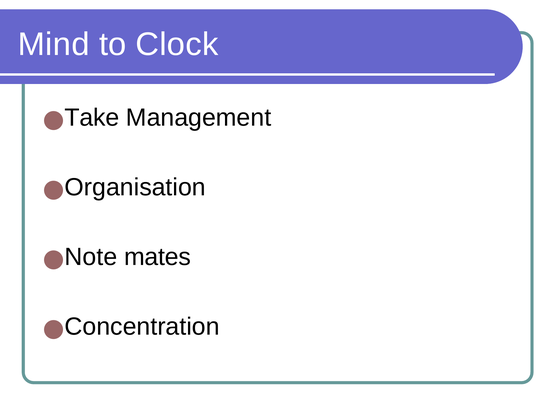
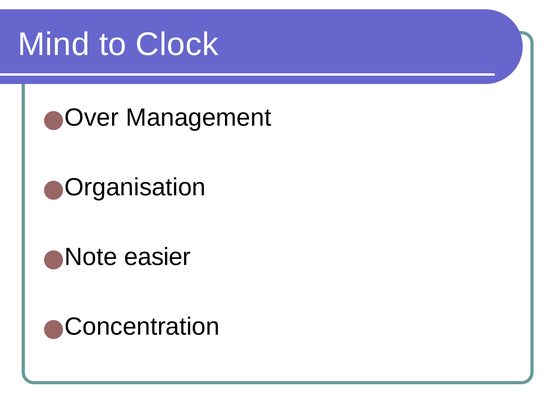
Take: Take -> Over (92, 117)
mates: mates -> easier (157, 257)
